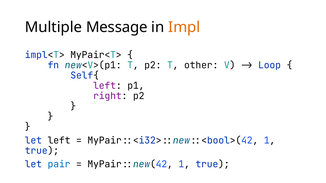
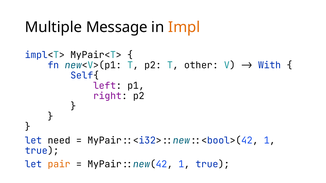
Loop: Loop -> With (270, 65)
let left: left -> need (59, 141)
pair colour: blue -> orange (59, 165)
